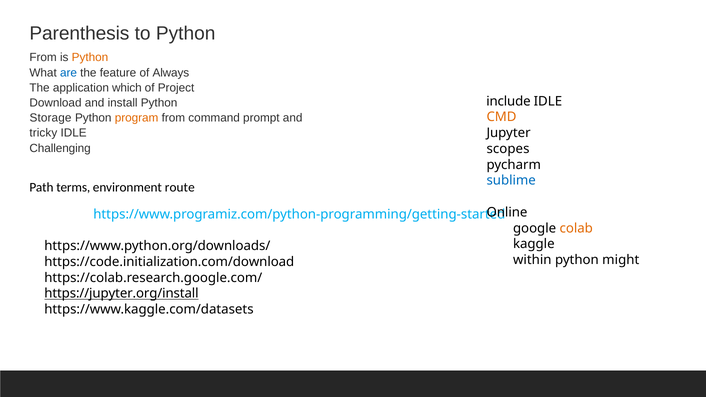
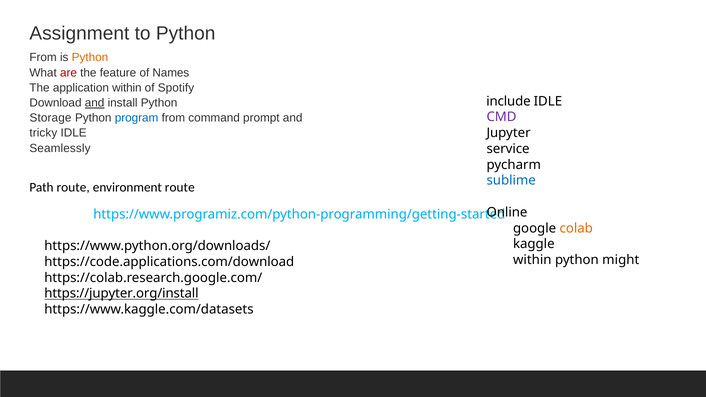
Parenthesis: Parenthesis -> Assignment (79, 33)
are colour: blue -> red (68, 73)
Always: Always -> Names (171, 73)
application which: which -> within (127, 88)
Project: Project -> Spotify (176, 88)
and underline: none -> present (95, 103)
program colour: orange -> blue (137, 118)
CMD colour: orange -> purple (502, 117)
Challenging: Challenging -> Seamlessly (60, 148)
scopes: scopes -> service (508, 149)
Path terms: terms -> route (73, 187)
https://code.initialization.com/download: https://code.initialization.com/download -> https://code.applications.com/download (169, 262)
